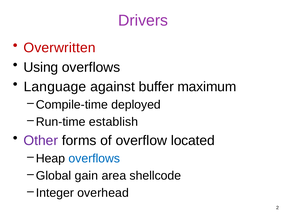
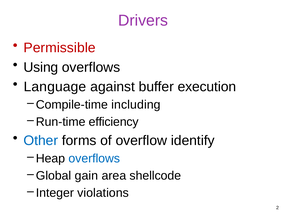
Overwritten: Overwritten -> Permissible (60, 48)
maximum: maximum -> execution (207, 87)
deployed: deployed -> including (136, 105)
establish: establish -> efficiency (114, 122)
Other colour: purple -> blue (41, 140)
located: located -> identify (193, 140)
overhead: overhead -> violations (103, 193)
